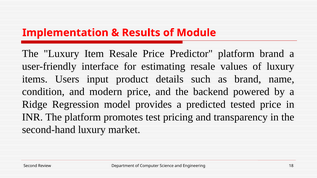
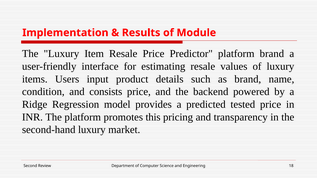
modern: modern -> consists (106, 92)
test: test -> this (153, 117)
